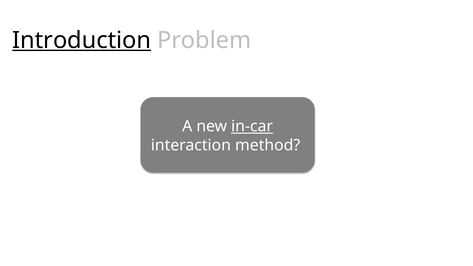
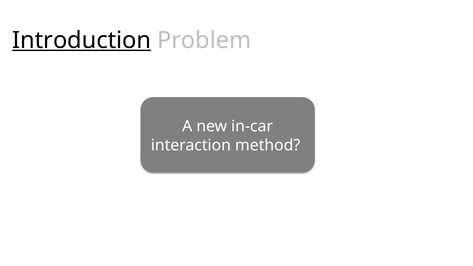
in-car underline: present -> none (252, 126)
